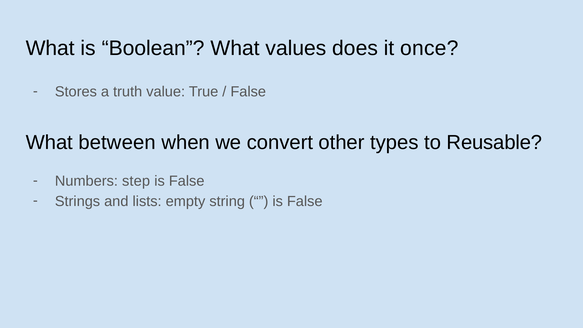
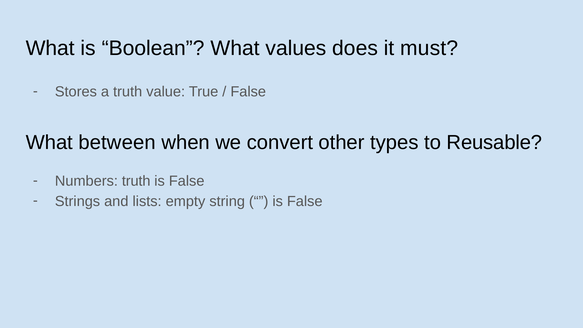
once: once -> must (429, 48)
Numbers step: step -> truth (136, 181)
